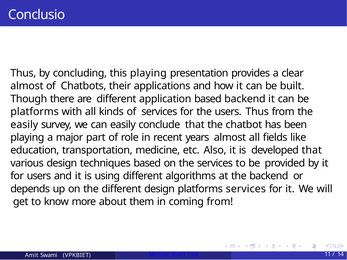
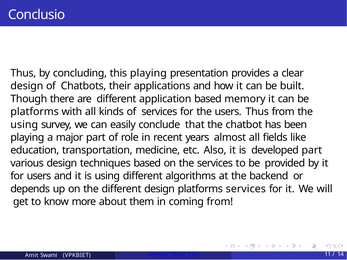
almost: almost -> design (27, 86)
based backend: backend -> memory (245, 99)
easily: easily -> using (24, 125)
developed that: that -> part (312, 151)
